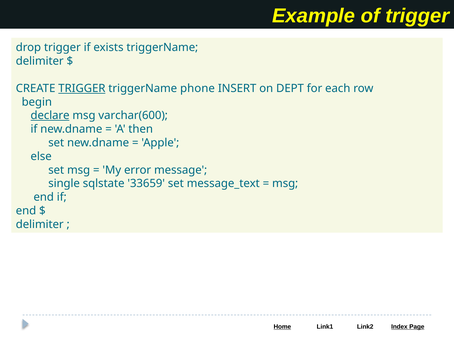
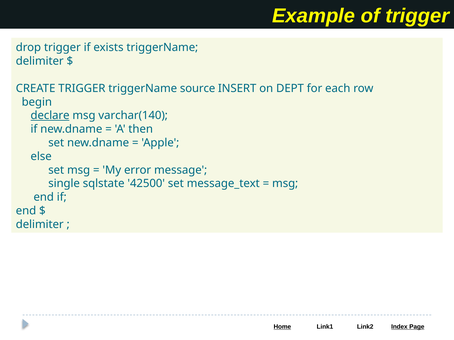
TRIGGER underline: present -> none (82, 89)
phone: phone -> source (198, 89)
varchar(600: varchar(600 -> varchar(140 (133, 116)
33659: 33659 -> 42500 (146, 184)
